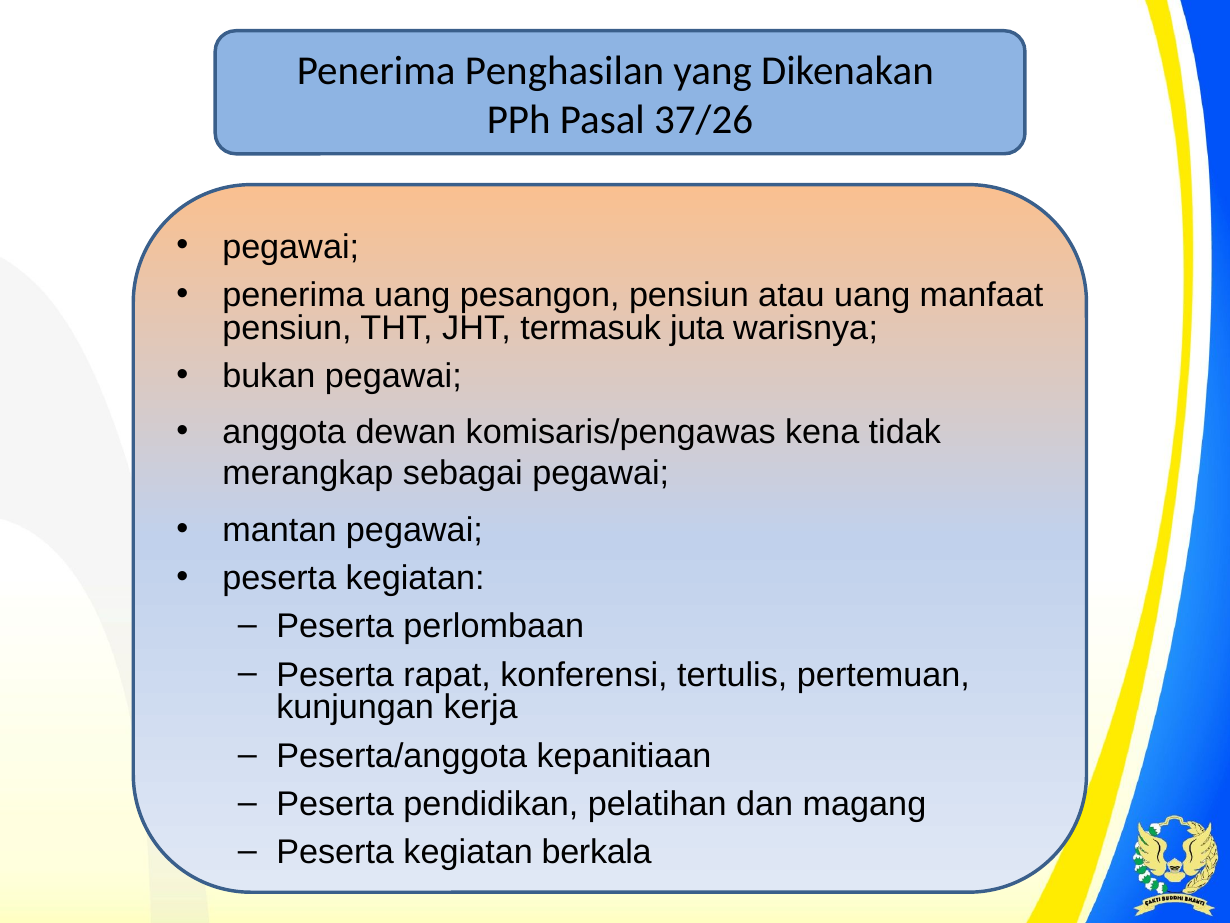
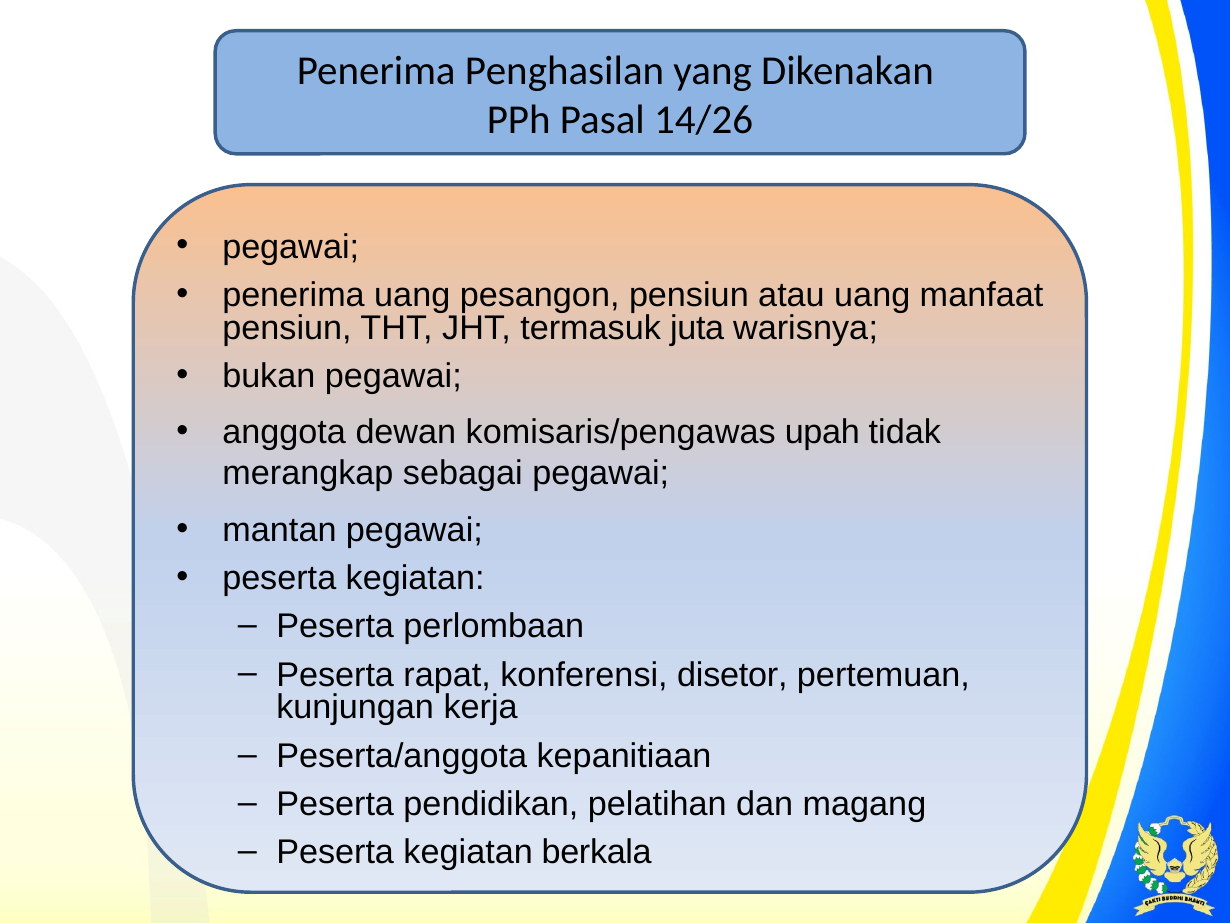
37/26: 37/26 -> 14/26 (704, 120)
kena: kena -> upah (822, 432)
tertulis: tertulis -> disetor (732, 674)
